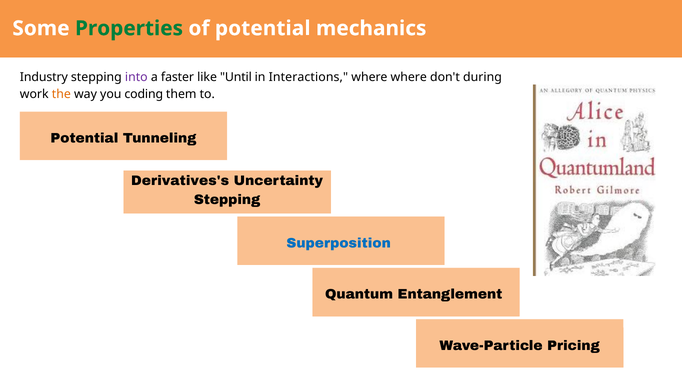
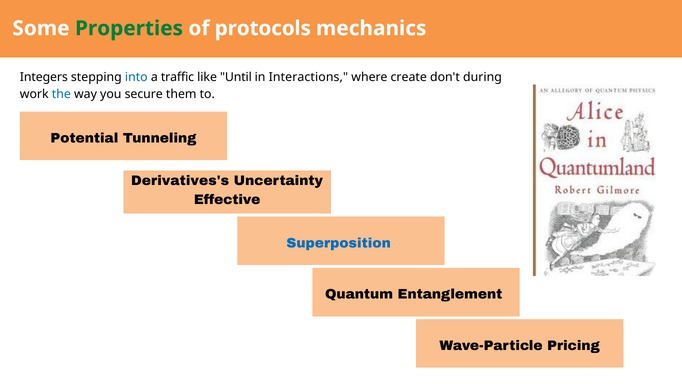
of potential: potential -> protocols (263, 28)
Industry: Industry -> Integers (44, 77)
into colour: purple -> blue (136, 77)
faster: faster -> traffic (178, 77)
where where: where -> create (409, 77)
the colour: orange -> blue (61, 94)
coding: coding -> secure (144, 94)
Stepping: Stepping -> Effective (227, 200)
